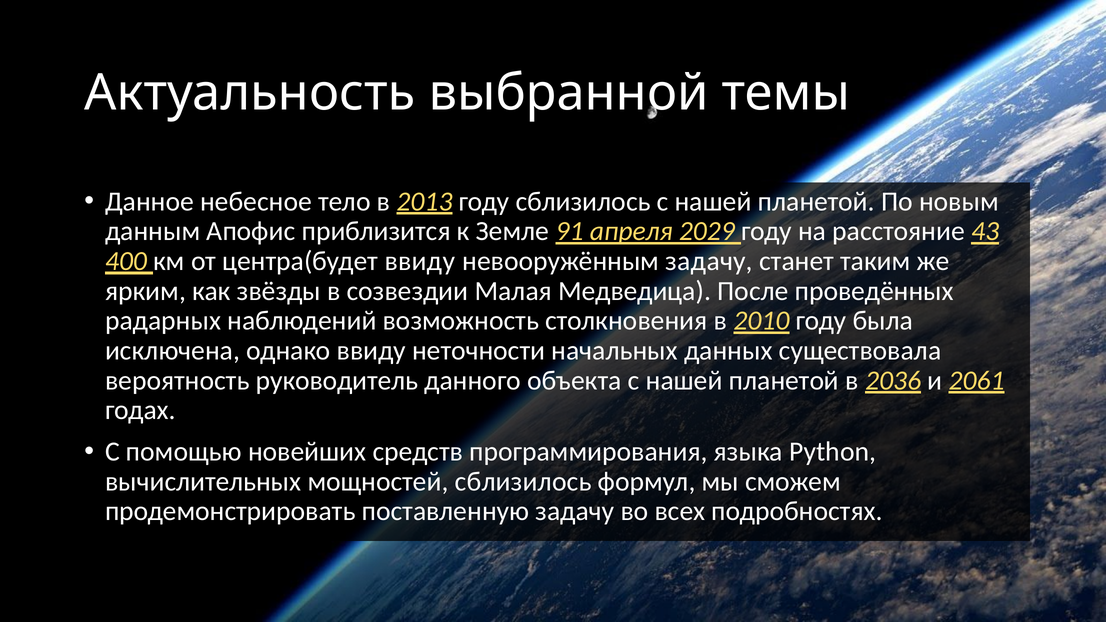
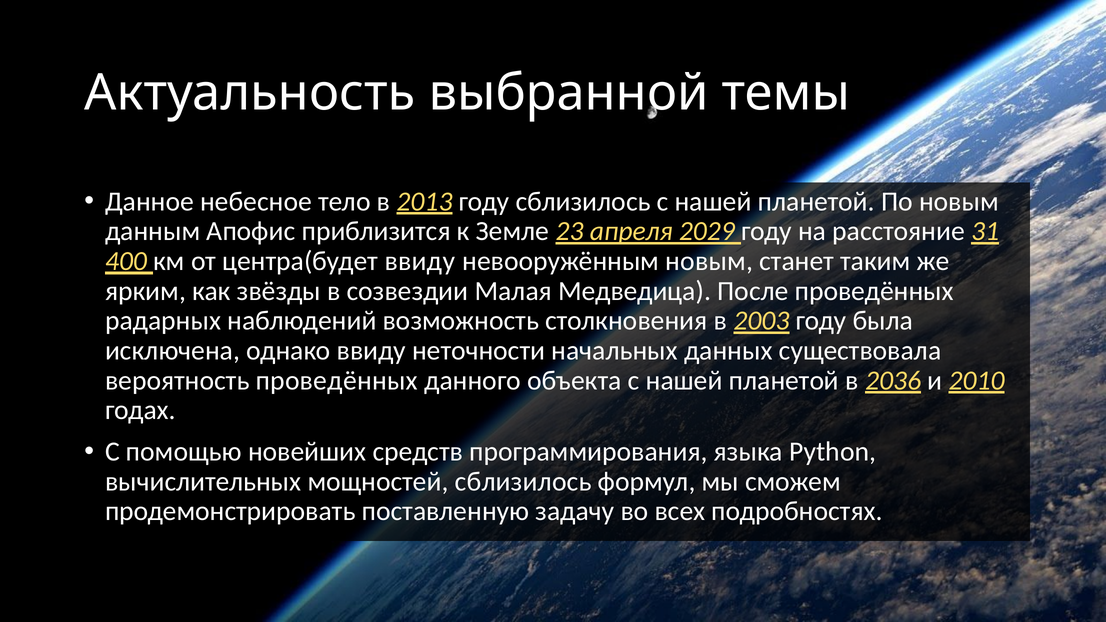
91: 91 -> 23 (570, 231)
43: 43 -> 31 (985, 231)
невооружённым задачу: задачу -> новым (709, 261)
2010: 2010 -> 2003 (761, 321)
вероятность руководитель: руководитель -> проведённых (337, 381)
2061: 2061 -> 2010 (977, 381)
